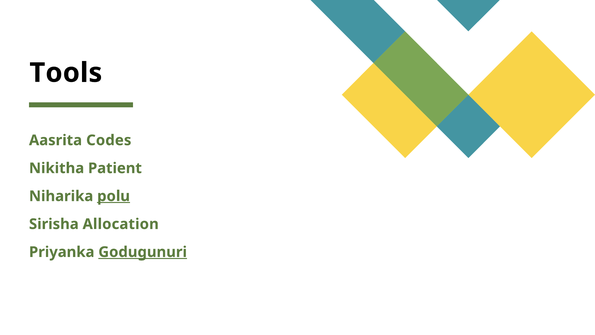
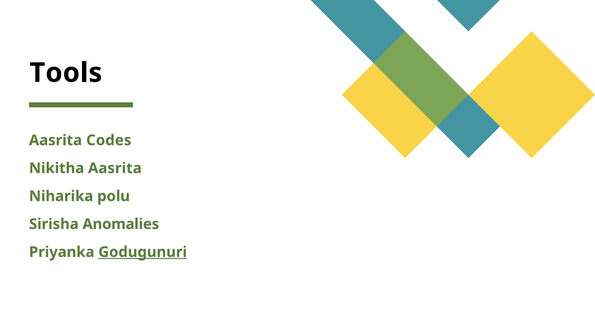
Nikitha Patient: Patient -> Aasrita (115, 168)
polu underline: present -> none (114, 196)
Allocation: Allocation -> Anomalies (121, 224)
